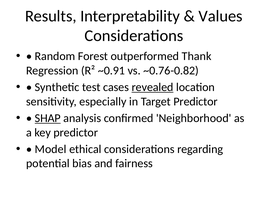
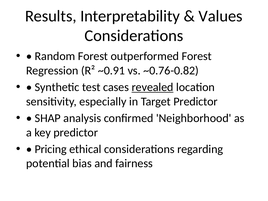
outperformed Thank: Thank -> Forest (197, 56)
SHAP underline: present -> none (48, 118)
Model: Model -> Pricing (51, 149)
